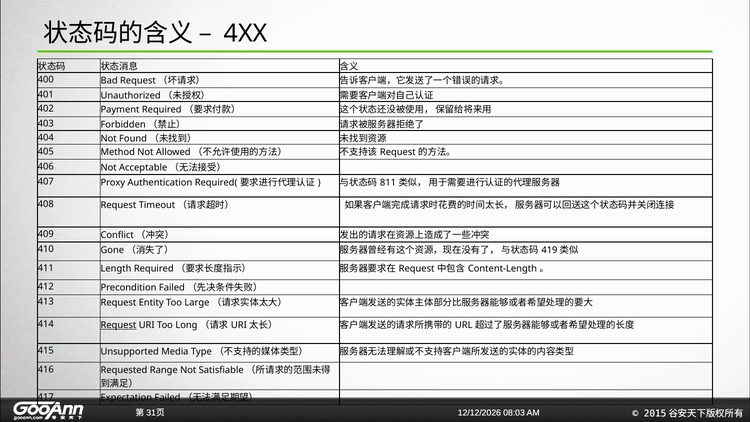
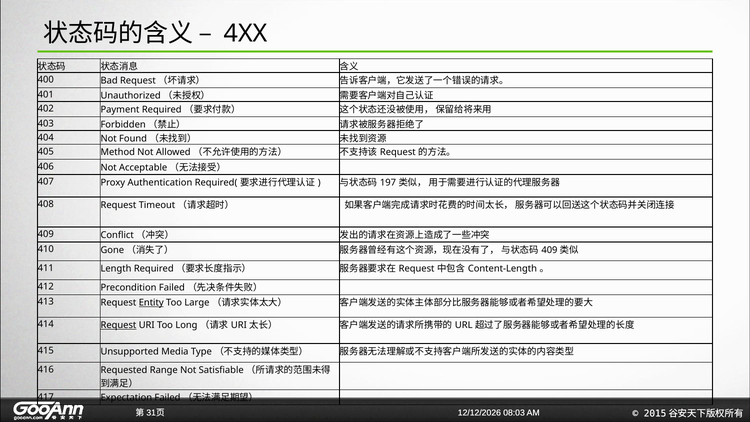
811: 811 -> 197 (388, 182)
419: 419 -> 409 (549, 250)
Entity underline: none -> present (151, 303)
